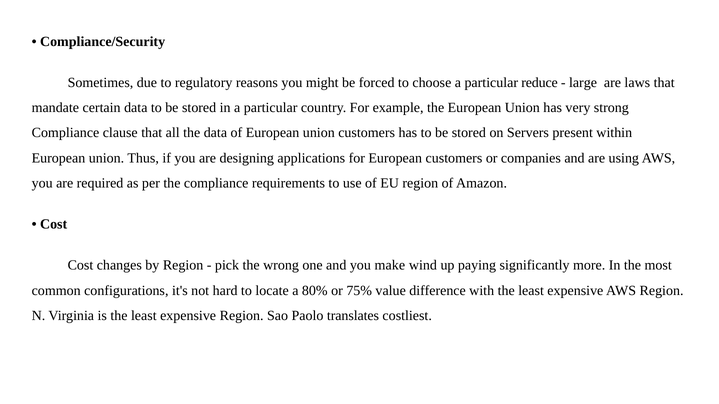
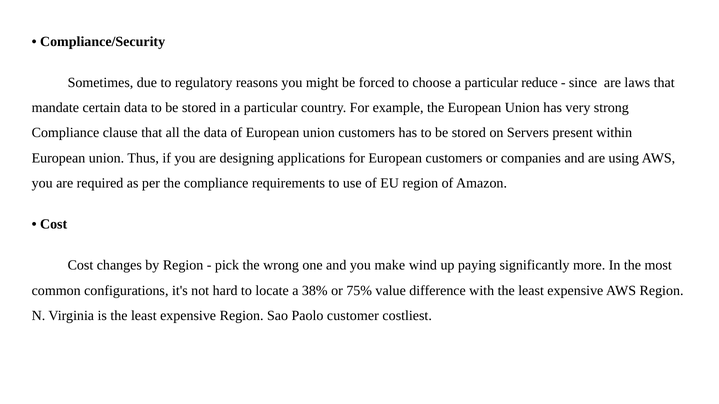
large: large -> since (583, 83)
80%: 80% -> 38% (315, 291)
translates: translates -> customer (353, 316)
